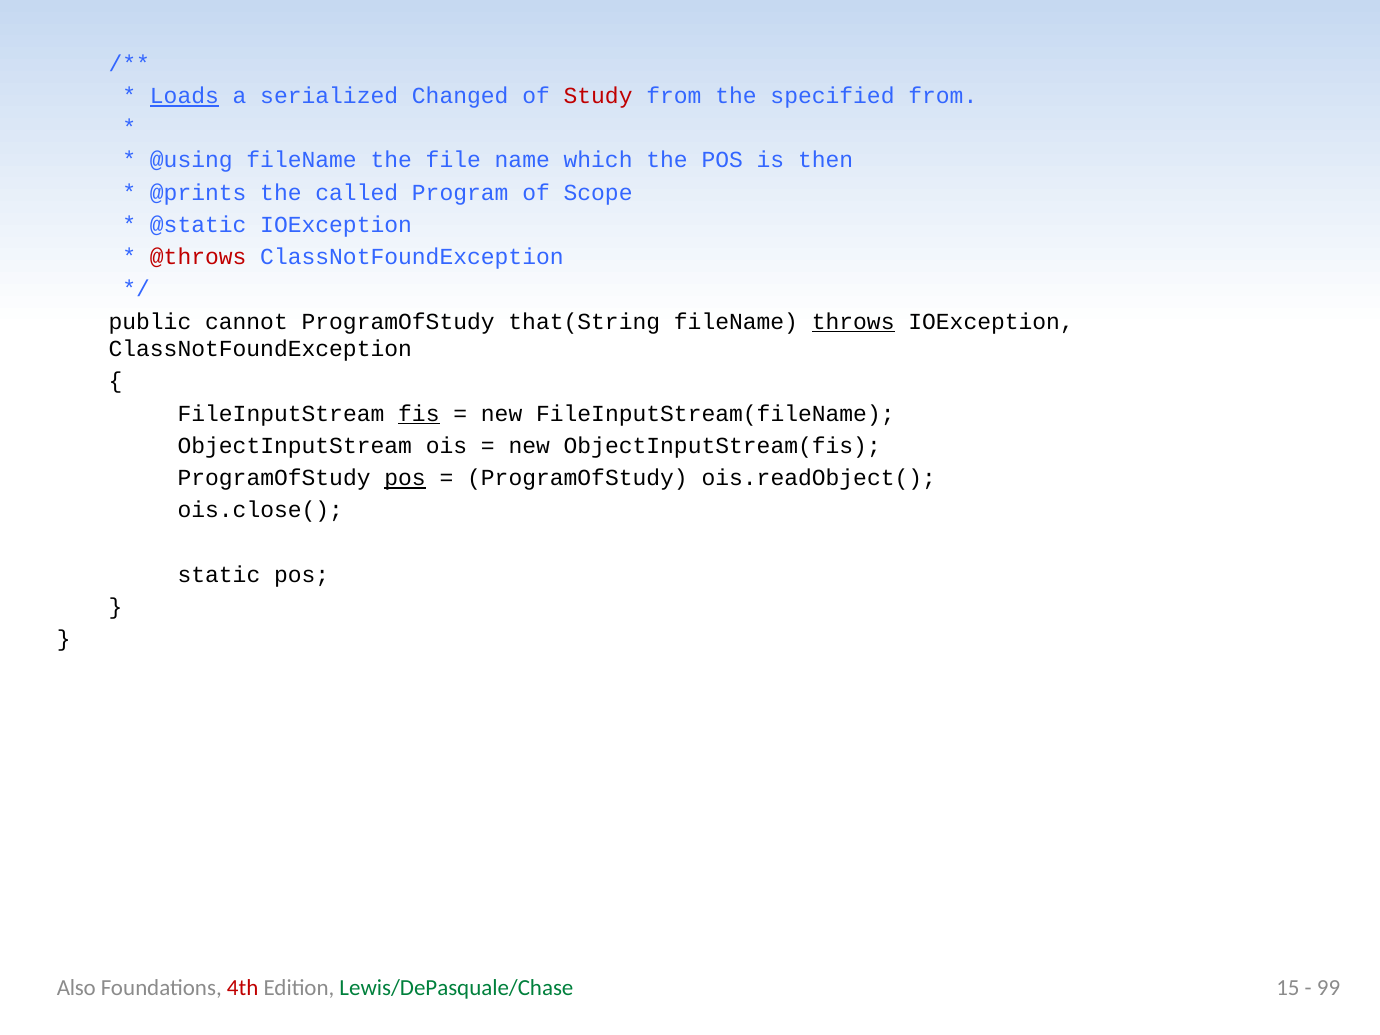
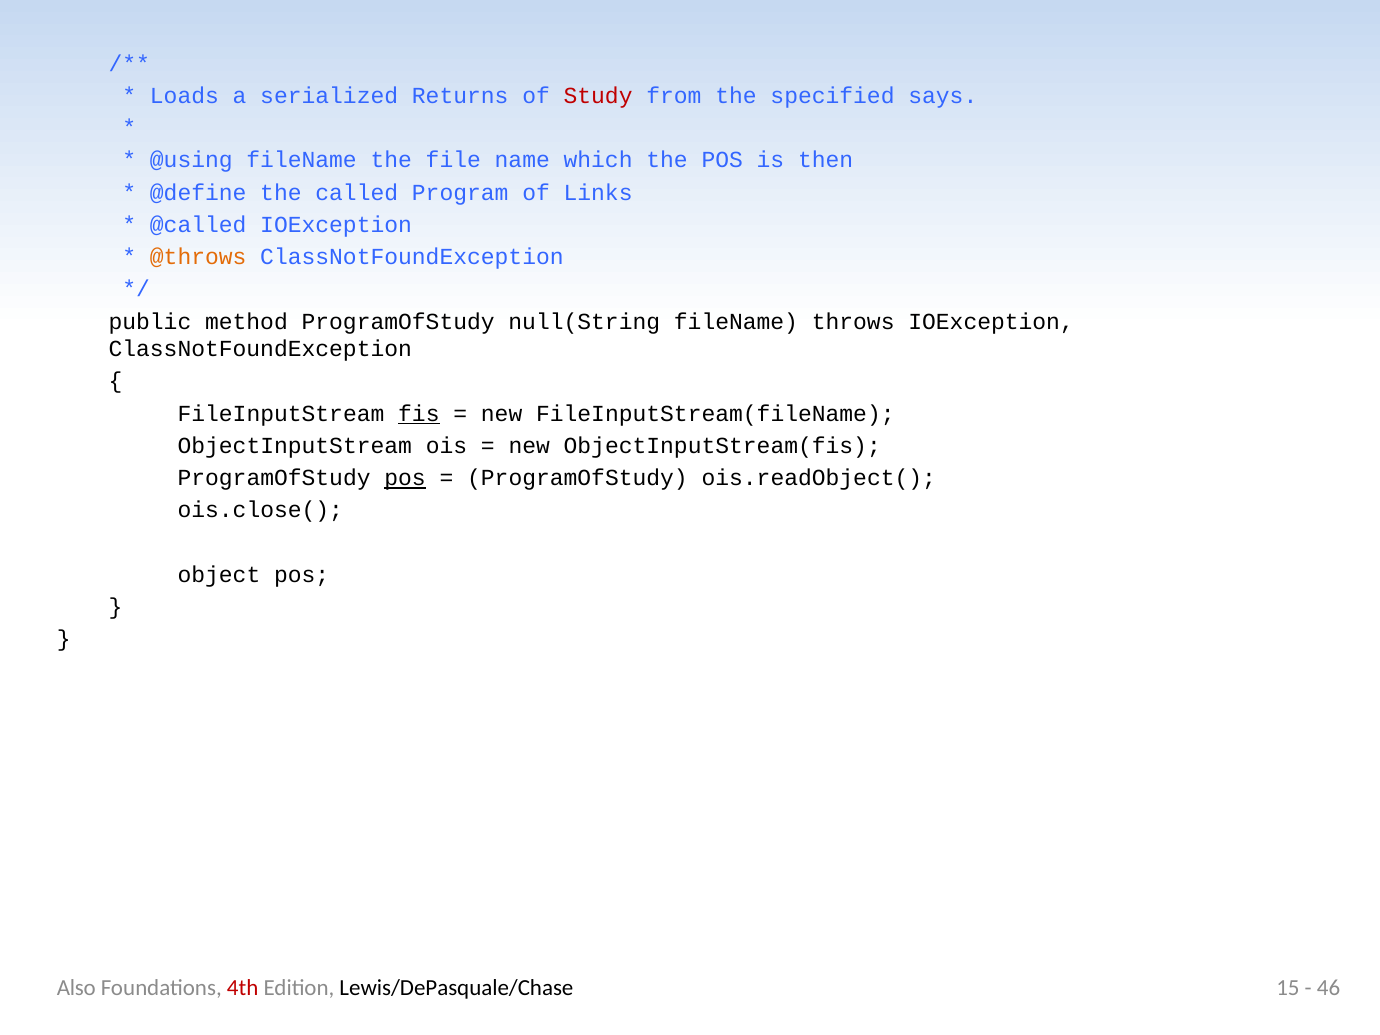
Loads underline: present -> none (184, 96)
Changed: Changed -> Returns (460, 96)
specified from: from -> says (943, 96)
@prints: @prints -> @define (198, 193)
Scope: Scope -> Links (598, 193)
@static: @static -> @called (198, 225)
@throws colour: red -> orange (198, 257)
cannot: cannot -> method (246, 321)
that(String: that(String -> null(String (584, 321)
throws underline: present -> none (853, 321)
static: static -> object (219, 575)
Lewis/DePasquale/Chase colour: green -> black (456, 988)
99: 99 -> 46 (1329, 988)
